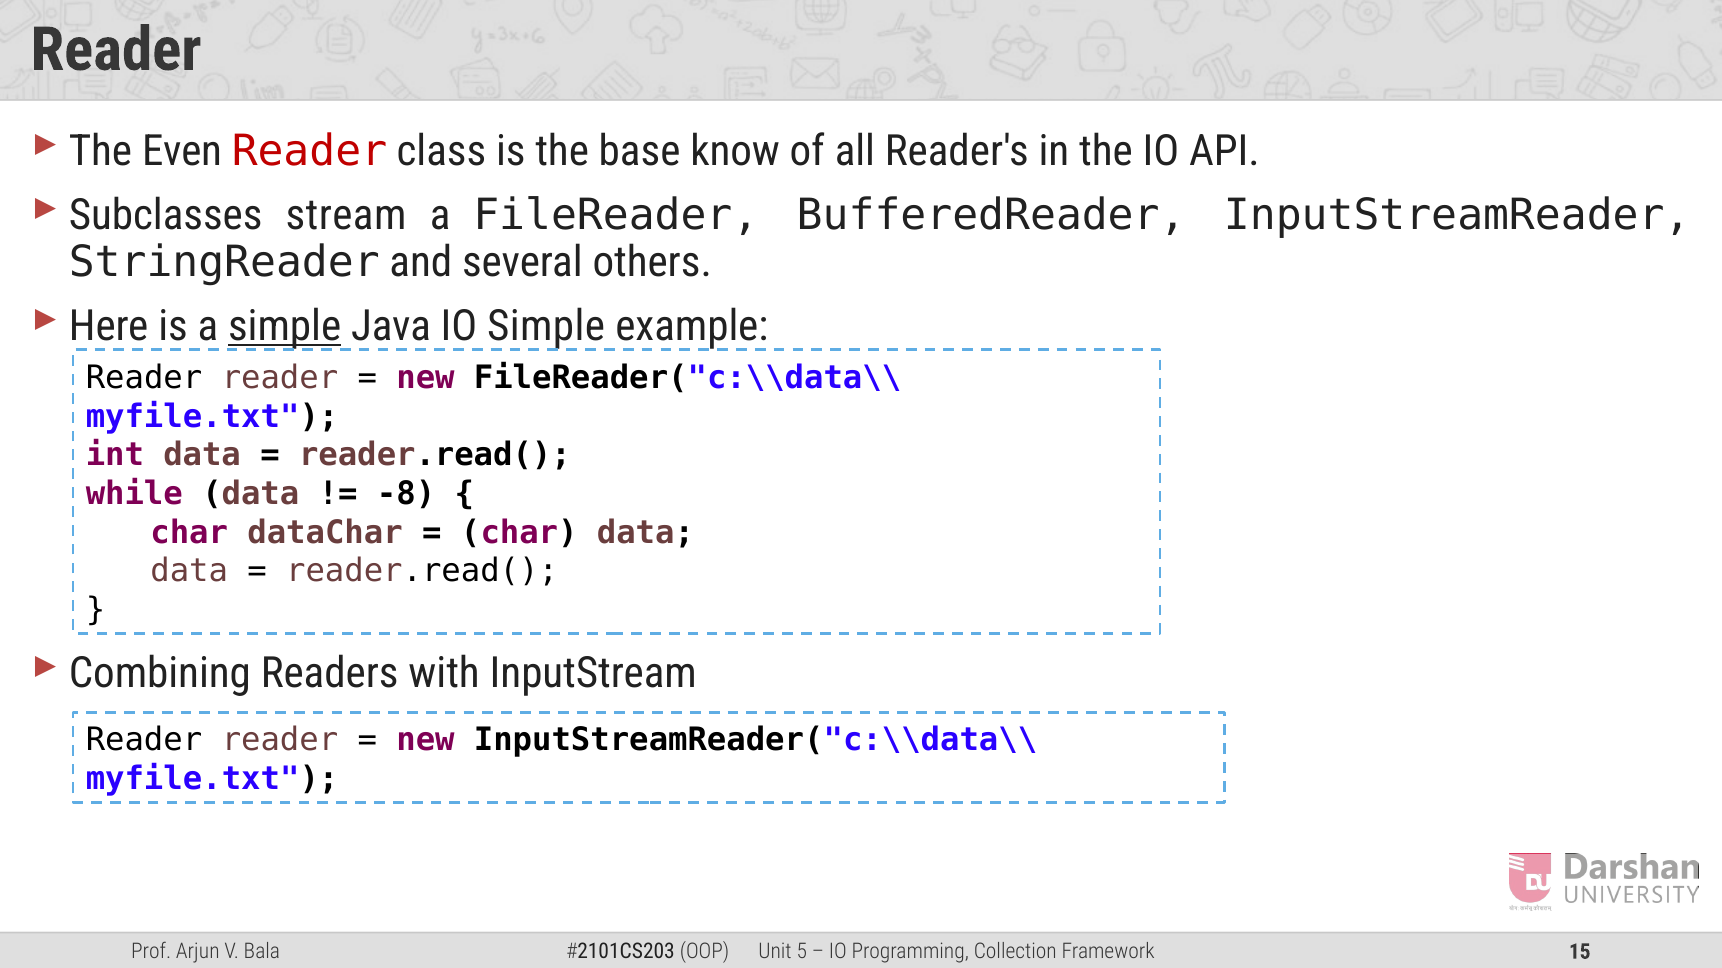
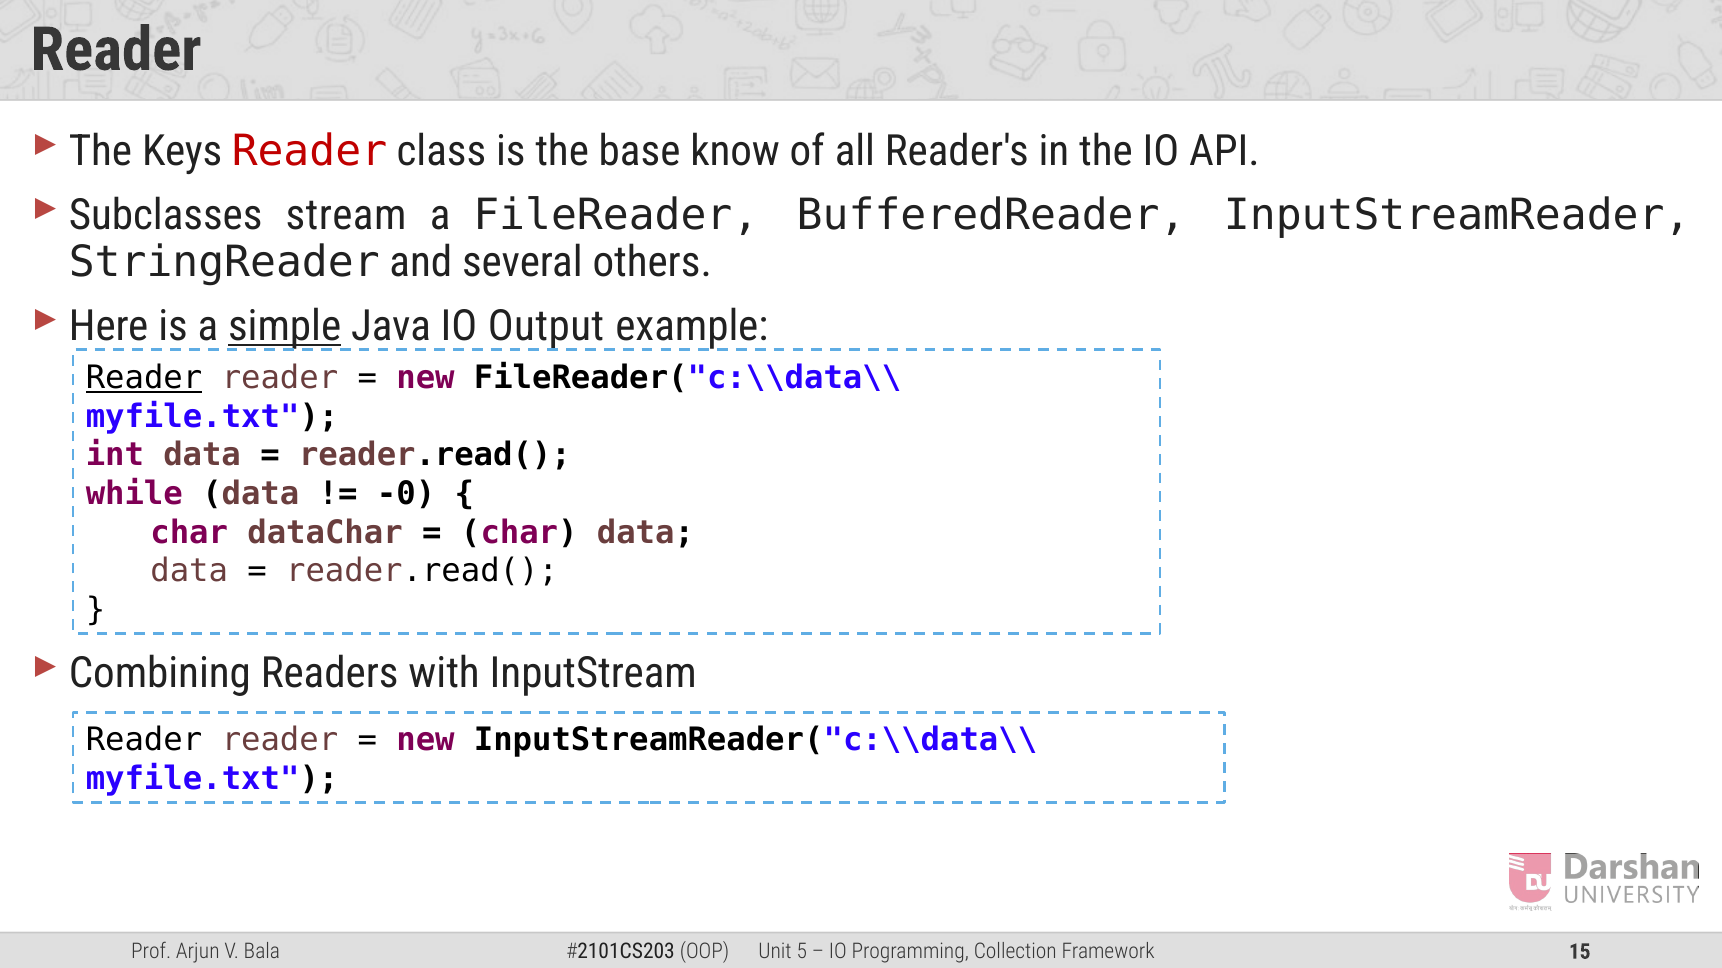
Even: Even -> Keys (182, 151)
IO Simple: Simple -> Output (546, 327)
Reader underline: none -> present (144, 378)
-8: -8 -> -0 (406, 494)
